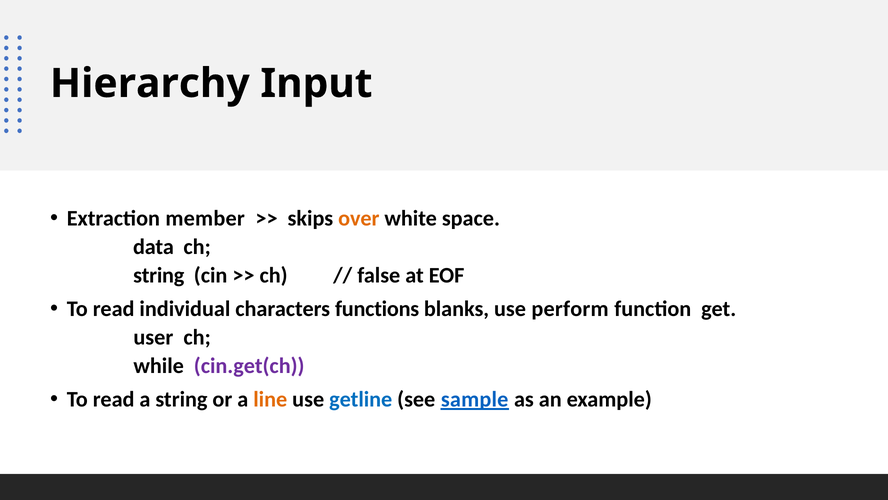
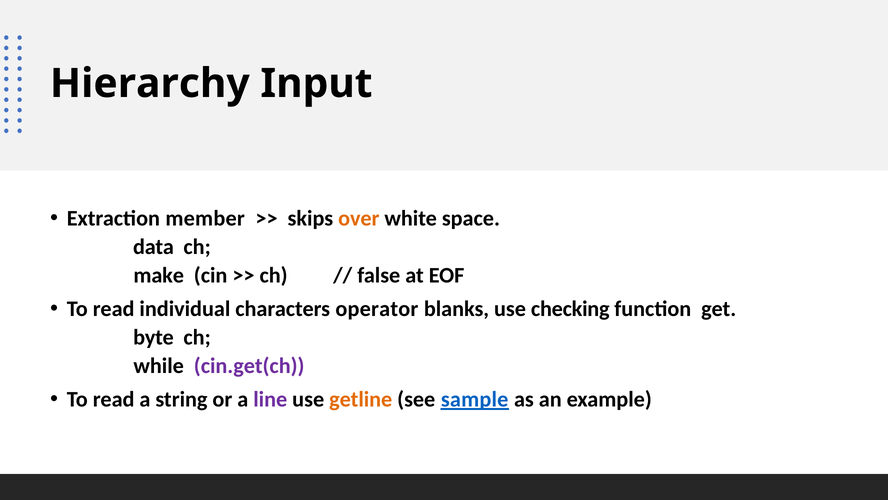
string: string -> make (159, 275)
functions: functions -> operator (377, 309)
perform: perform -> checking (570, 309)
user: user -> byte (153, 337)
line colour: orange -> purple (270, 399)
getline colour: blue -> orange (361, 399)
